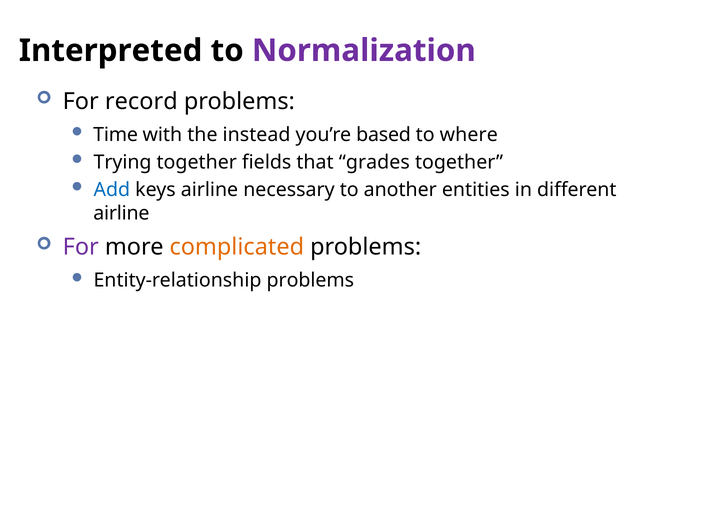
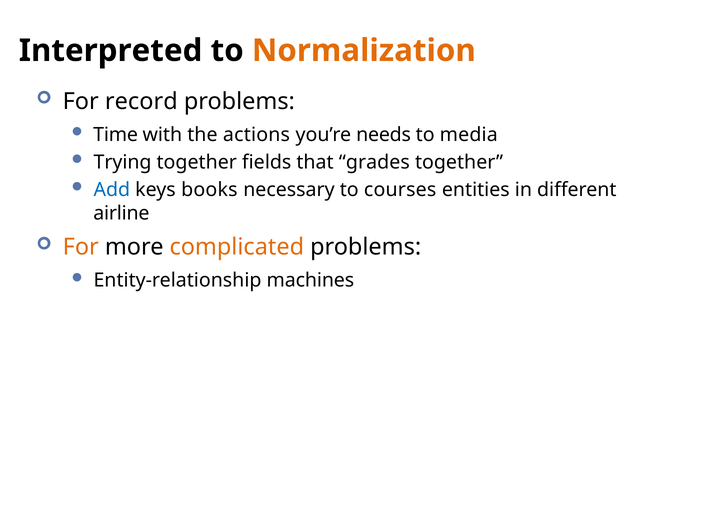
Normalization colour: purple -> orange (364, 51)
instead: instead -> actions (256, 135)
based: based -> needs (384, 135)
where: where -> media (469, 135)
keys airline: airline -> books (209, 190)
another: another -> courses (400, 190)
For colour: purple -> orange (81, 247)
Entity-relationship problems: problems -> machines (310, 280)
